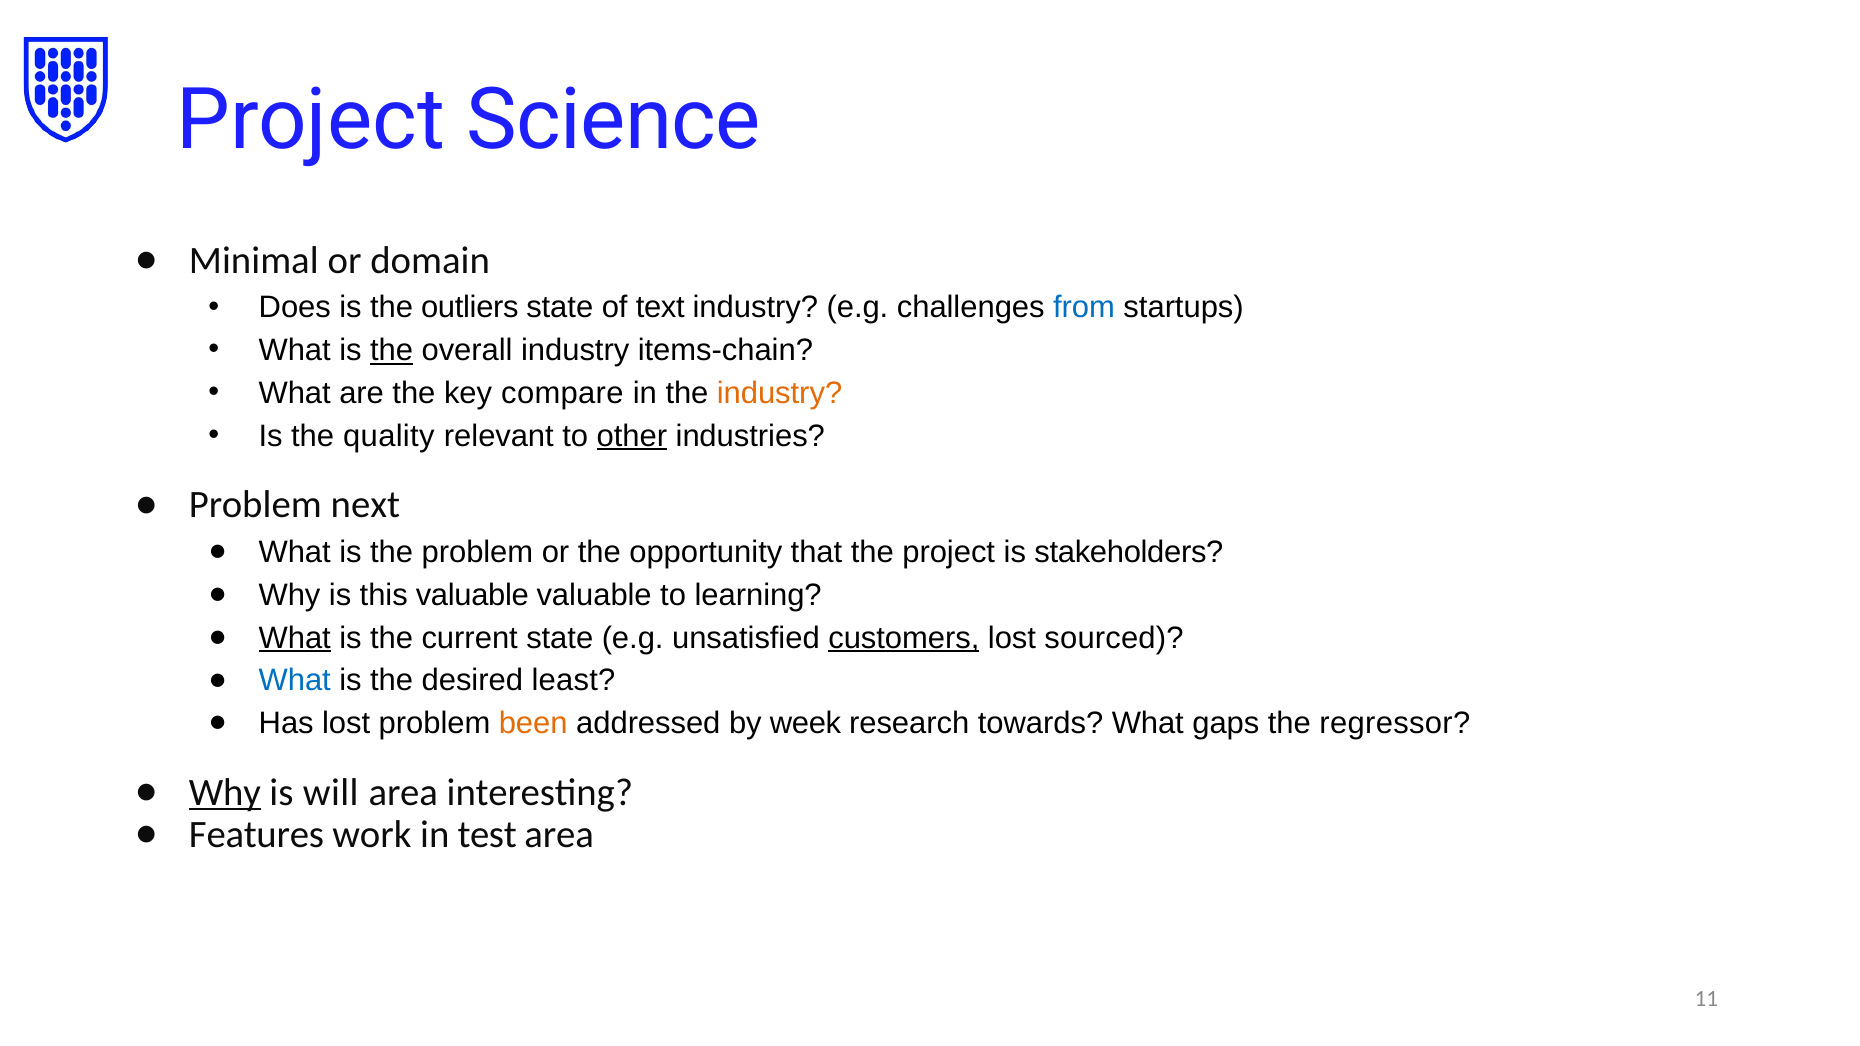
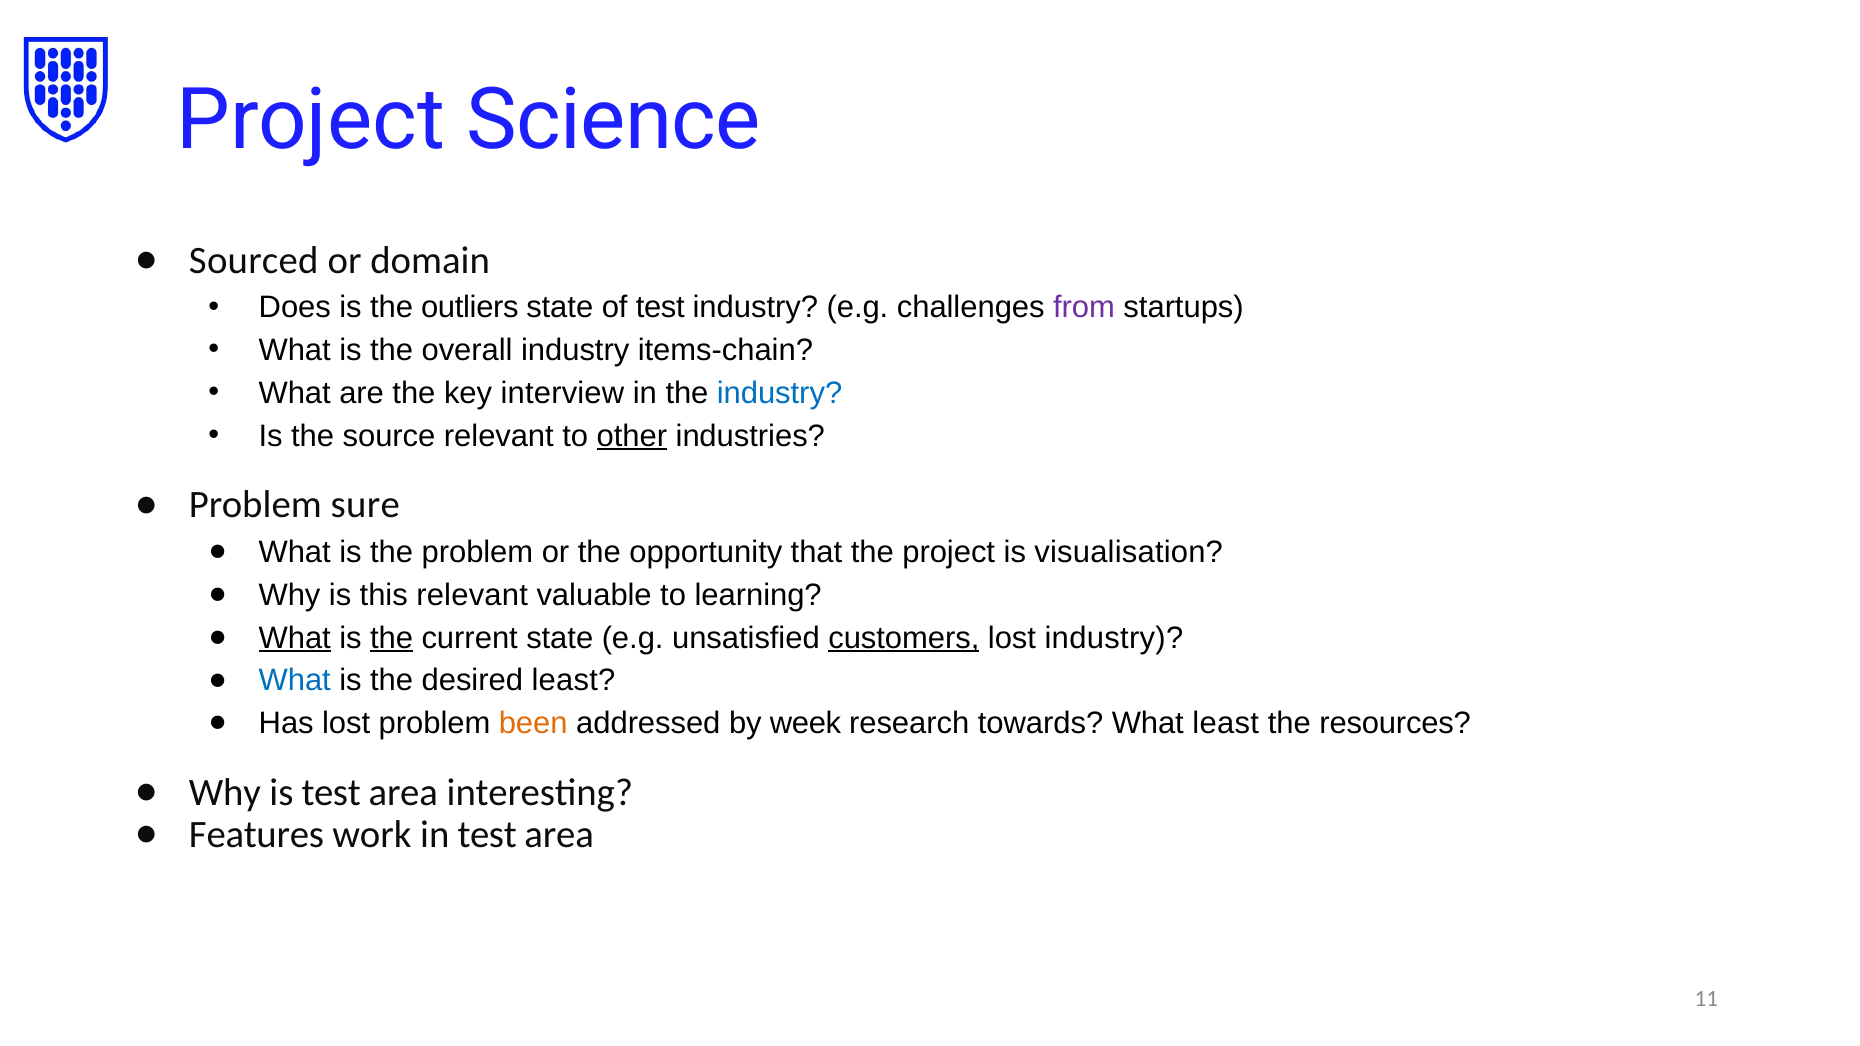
Minimal: Minimal -> Sourced (254, 260)
of text: text -> test (660, 308)
from colour: blue -> purple (1084, 308)
the underline: present -> none (392, 351)
compare: compare -> interview (562, 393)
industry colour: orange -> blue (780, 393)
quality: quality -> source (389, 436)
next: next -> sure (365, 505)
stakeholders: stakeholders -> visualisation (1129, 553)
this valuable: valuable -> relevant (472, 595)
the underline: none -> present (392, 638)
lost sourced: sourced -> industry (1114, 638)
What gaps: gaps -> least (1226, 724)
regressor: regressor -> resources (1395, 724)
Why underline: present -> none (225, 793)
is will: will -> test (331, 793)
